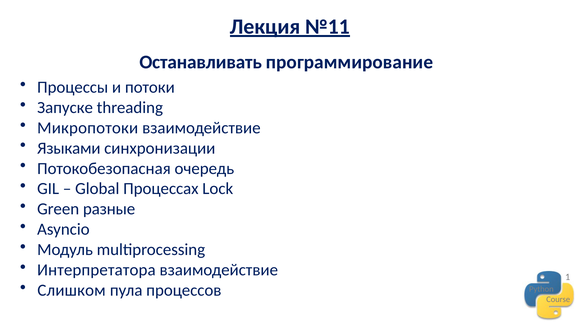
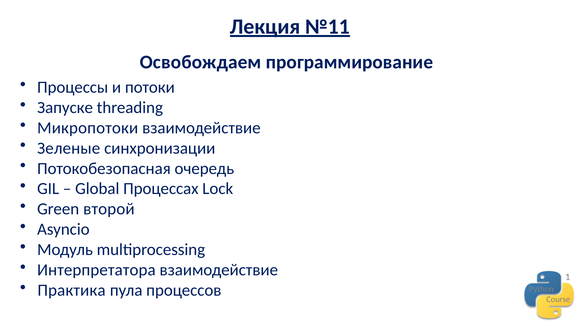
Останавливать: Останавливать -> Освобождаем (201, 62)
Языками: Языками -> Зеленые (69, 148)
разные: разные -> второй (109, 209)
Слишком: Слишком -> Практика (72, 290)
